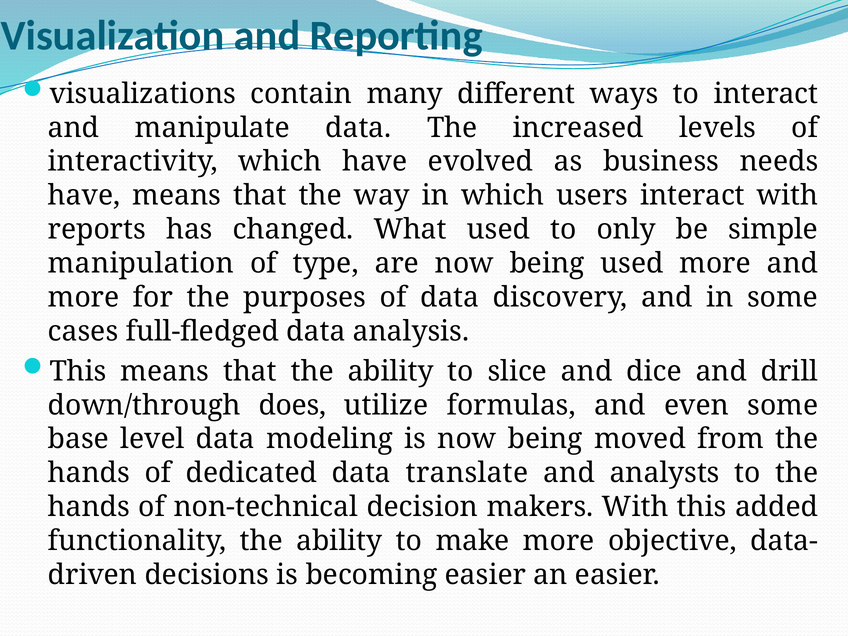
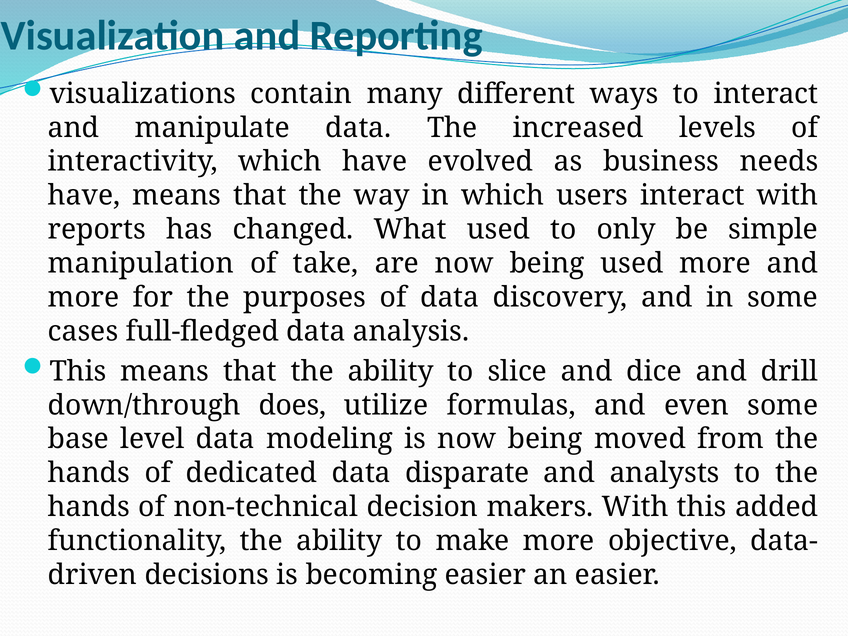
type: type -> take (326, 263)
translate: translate -> disparate (467, 473)
